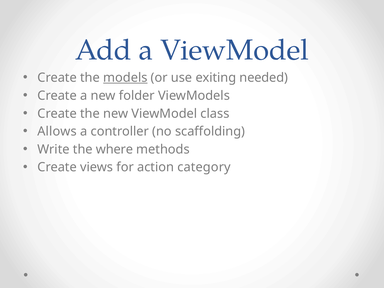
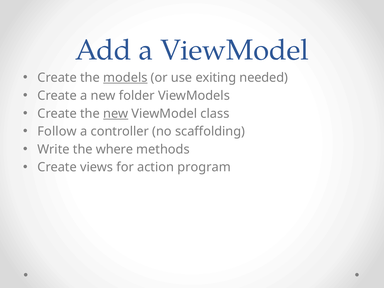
new underline: none -> present (116, 114)
Allows: Allows -> Follow (57, 131)
category: category -> program (204, 167)
